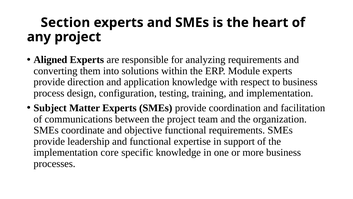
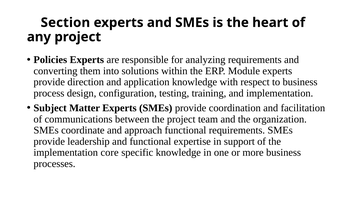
Aligned: Aligned -> Policies (50, 60)
objective: objective -> approach (143, 130)
